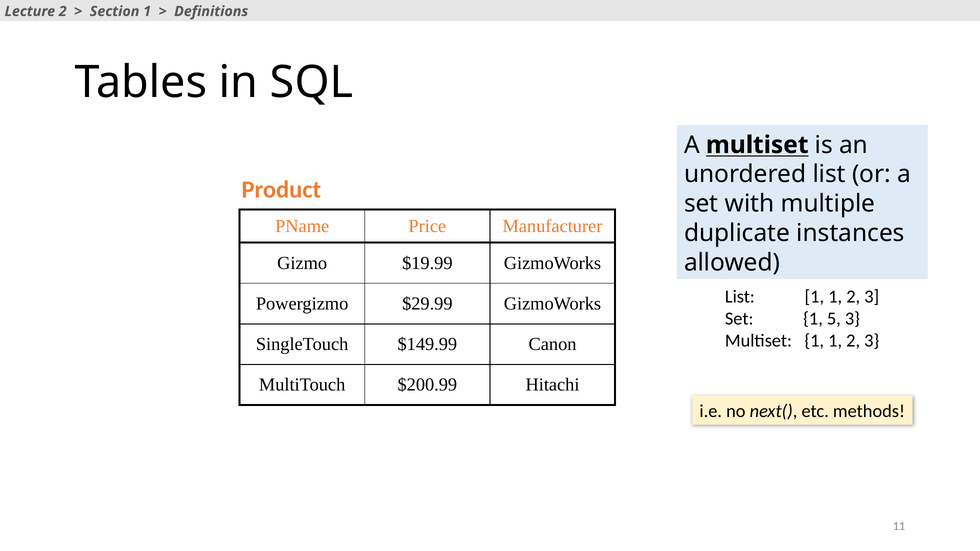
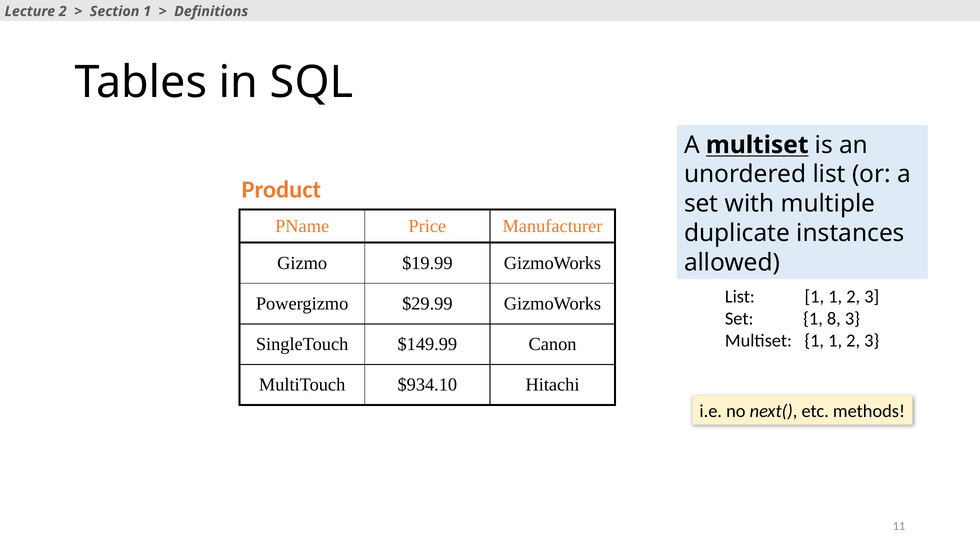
5: 5 -> 8 (834, 319)
$200.99: $200.99 -> $934.10 (427, 385)
